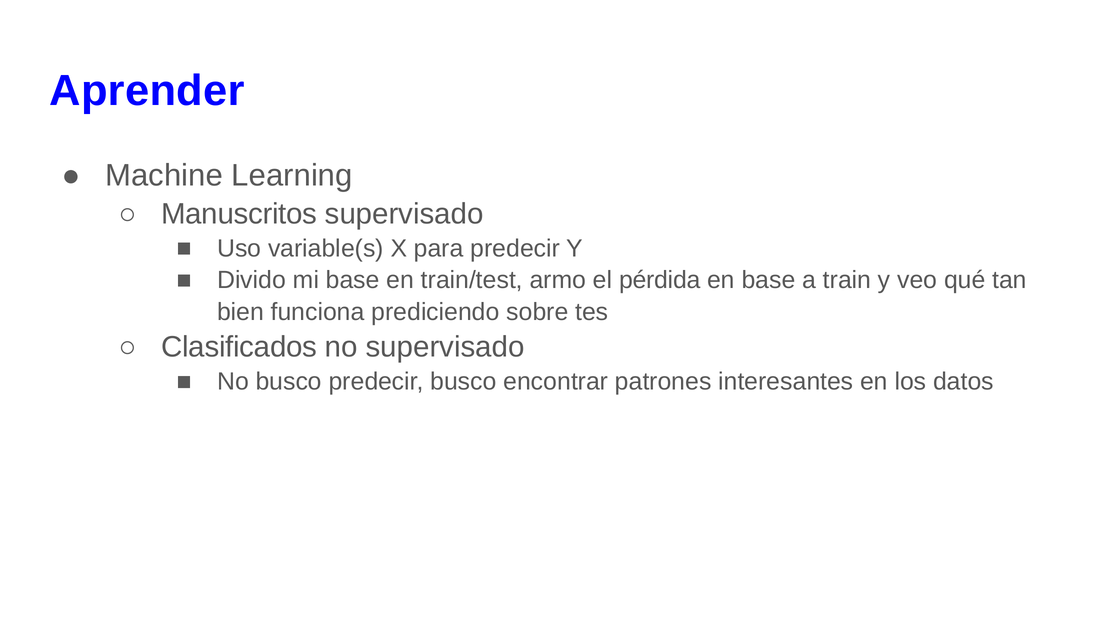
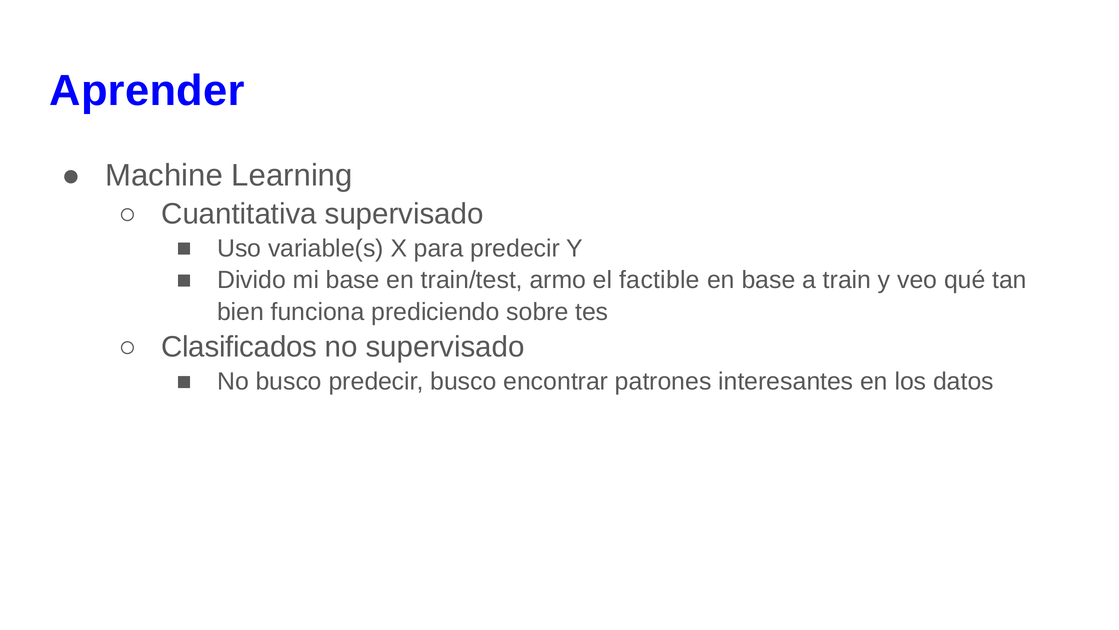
Manuscritos: Manuscritos -> Cuantitativa (239, 214)
pérdida: pérdida -> factible (660, 280)
